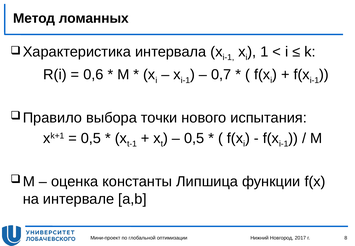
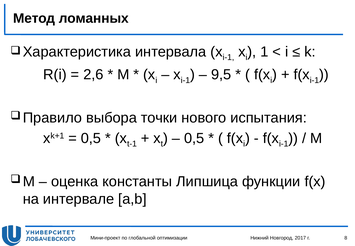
0,6: 0,6 -> 2,6 (93, 75)
0,7: 0,7 -> 9,5 (221, 75)
